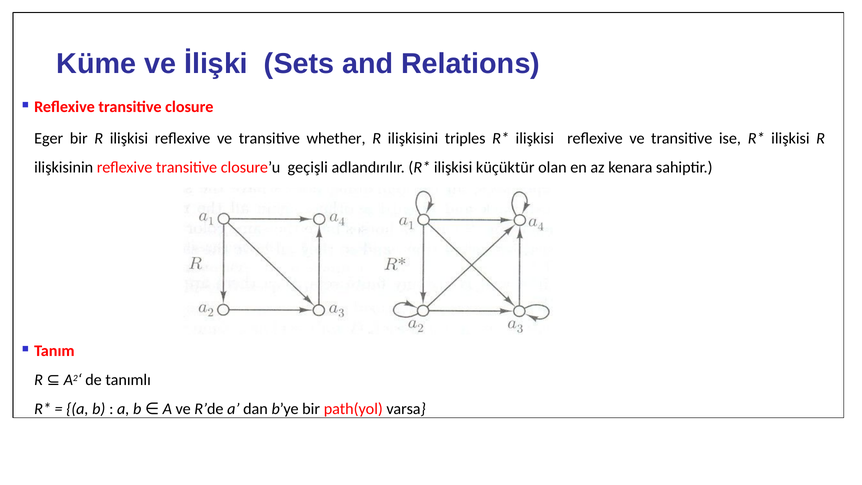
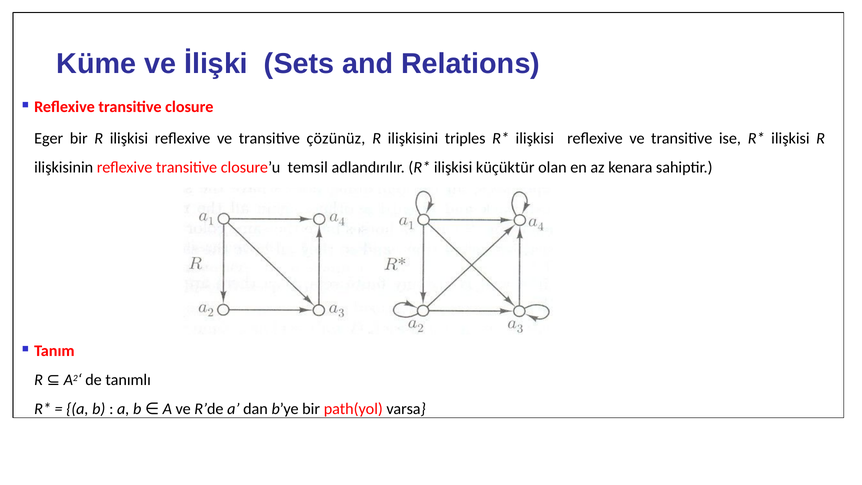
whether: whether -> çözünüz (336, 138)
geçişli: geçişli -> temsil (308, 167)
